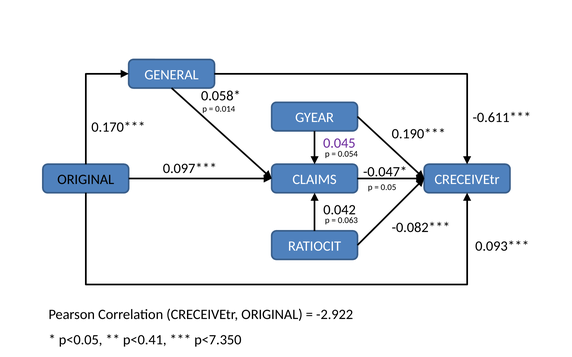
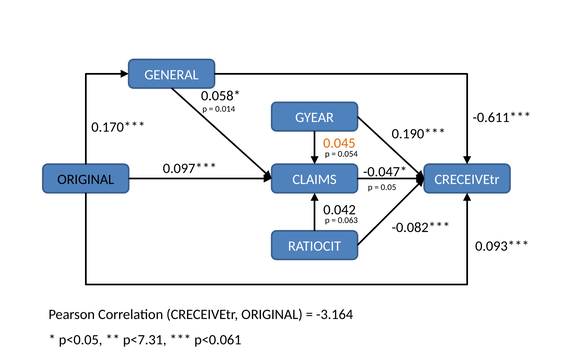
0.045 colour: purple -> orange (339, 143)
-2.922: -2.922 -> -3.164 (335, 315)
p<0.41: p<0.41 -> p<7.31 (145, 340)
p<7.350: p<7.350 -> p<0.061 (218, 340)
